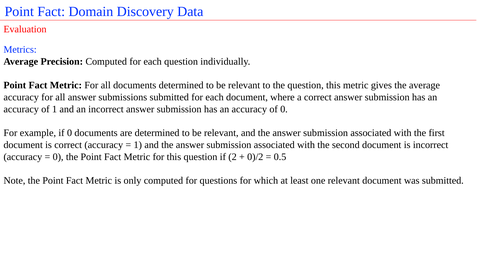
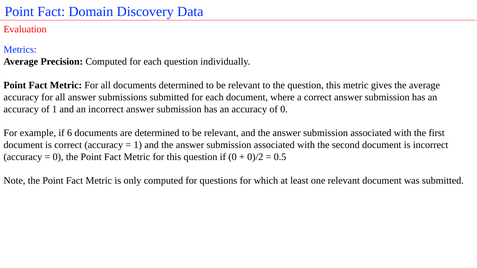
if 0: 0 -> 6 (70, 133)
if 2: 2 -> 0 (233, 157)
